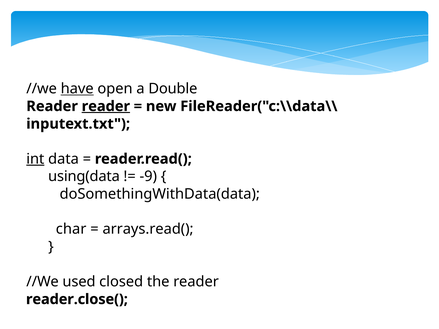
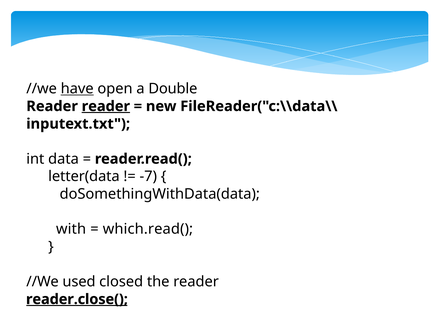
int underline: present -> none (35, 159)
using(data: using(data -> letter(data (84, 177)
-9: -9 -> -7 (148, 177)
char: char -> with (71, 229)
arrays.read(: arrays.read( -> which.read( (148, 229)
reader.close( underline: none -> present (77, 299)
